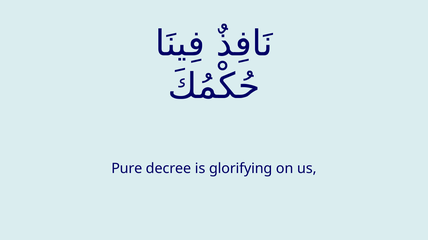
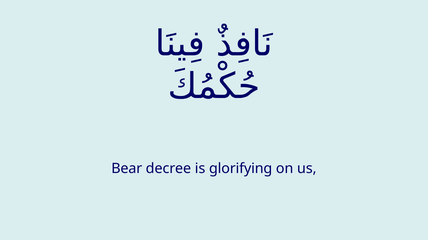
Pure: Pure -> Bear (127, 169)
